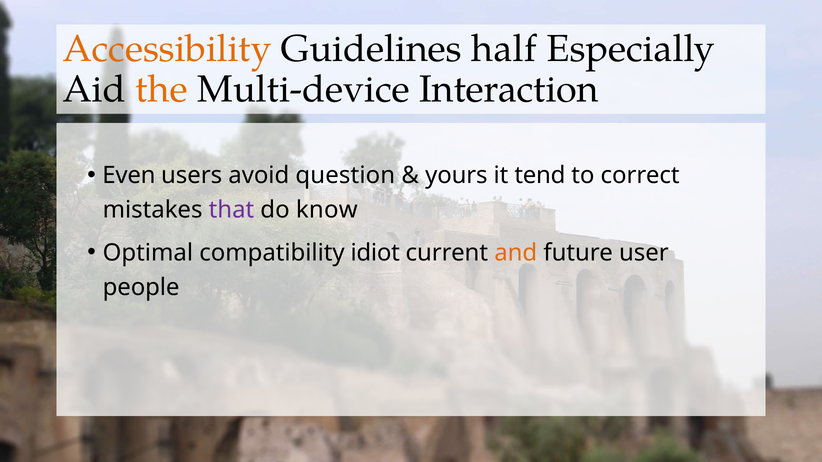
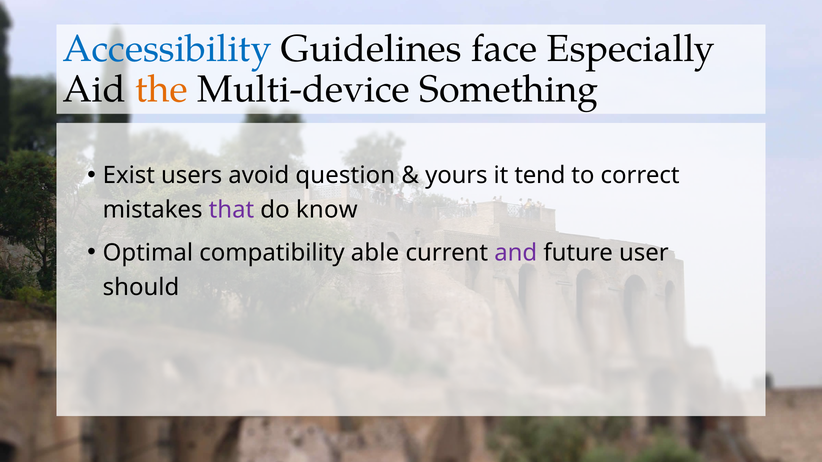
Accessibility colour: orange -> blue (167, 49)
half: half -> face (504, 49)
Interaction: Interaction -> Something (509, 89)
Even: Even -> Exist (129, 176)
idiot: idiot -> able (375, 253)
and colour: orange -> purple (516, 253)
people: people -> should (141, 288)
